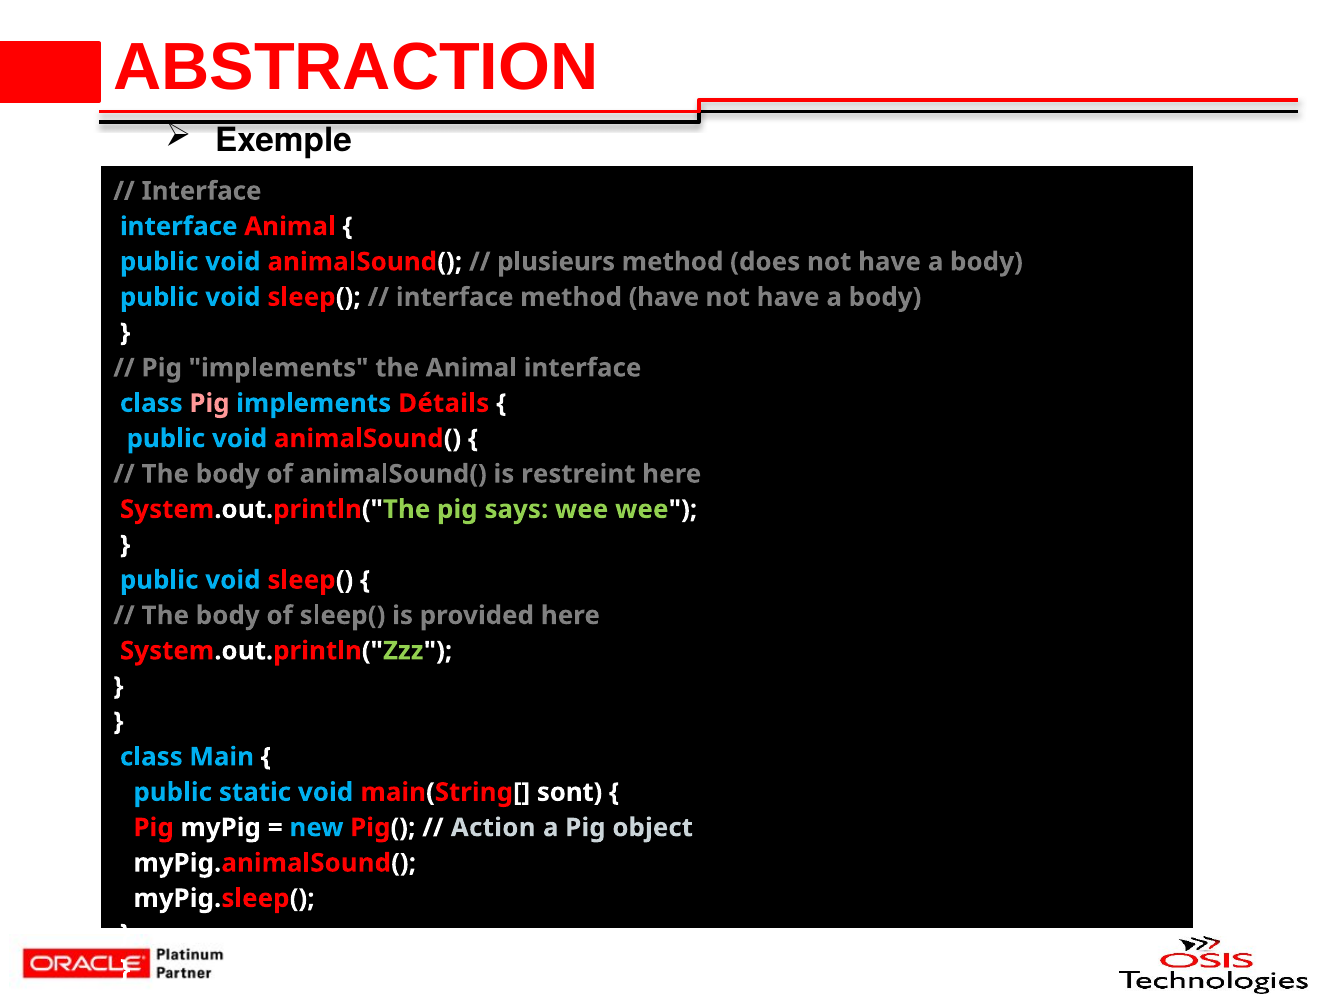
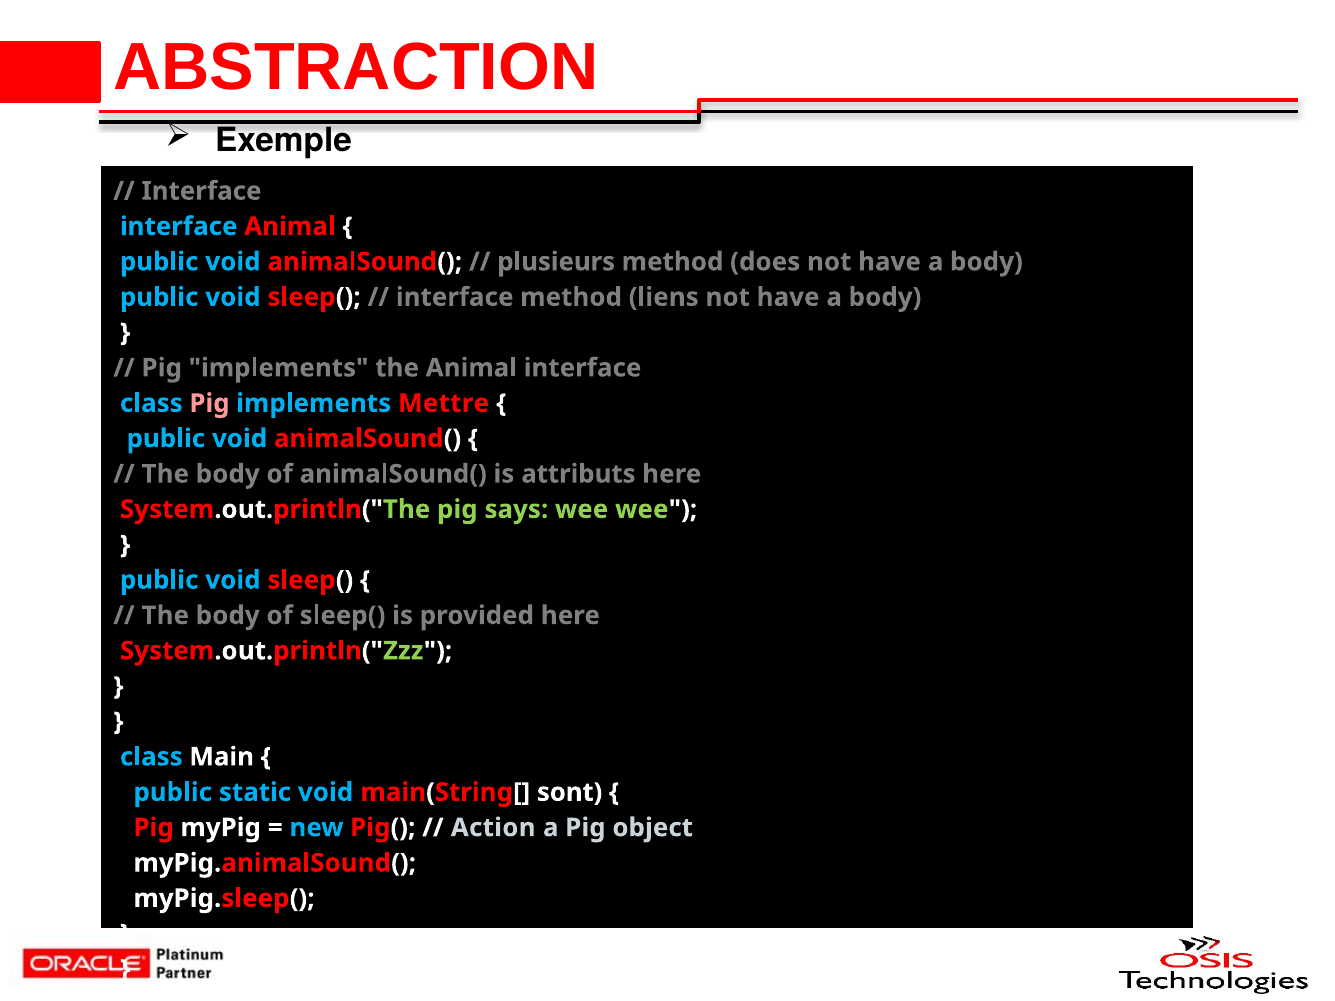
method have: have -> liens (664, 297)
Détails: Détails -> Mettre (444, 403)
restreint: restreint -> attributs (578, 474)
Main colour: light blue -> white (222, 757)
